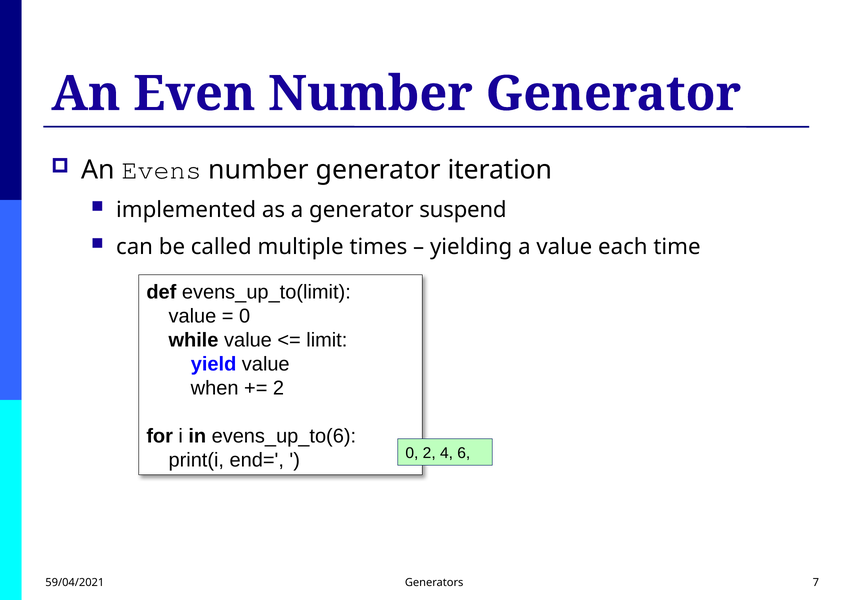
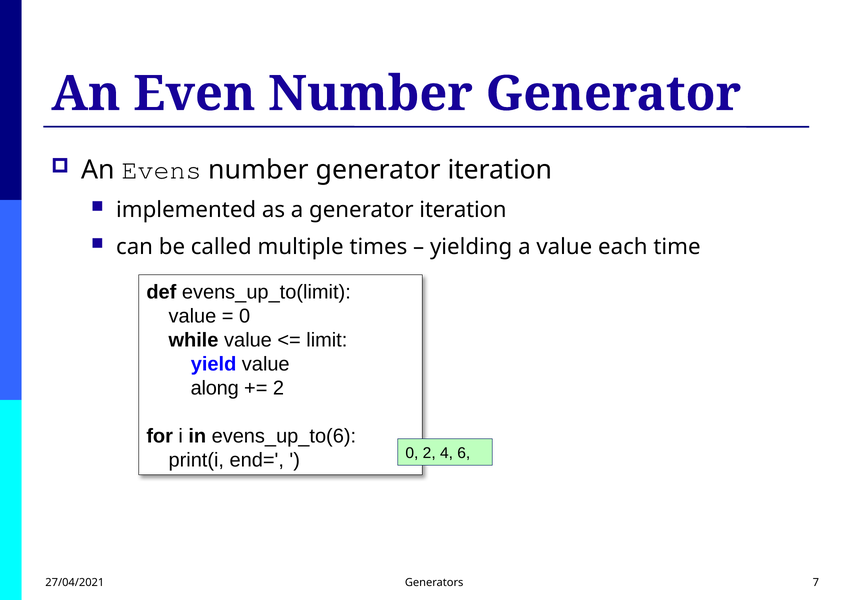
a generator suspend: suspend -> iteration (463, 210)
when: when -> along (215, 388)
59/04/2021: 59/04/2021 -> 27/04/2021 (75, 583)
